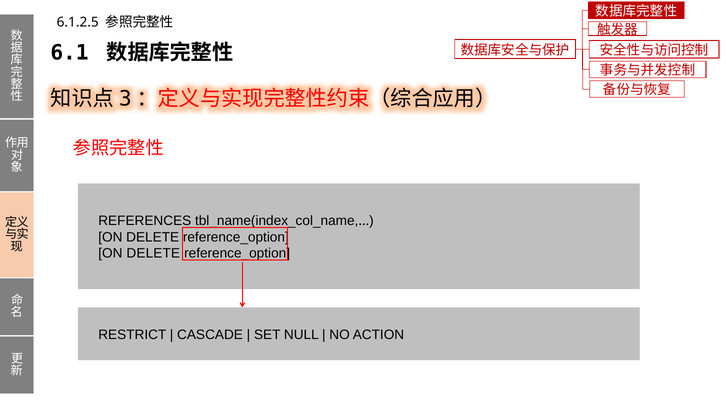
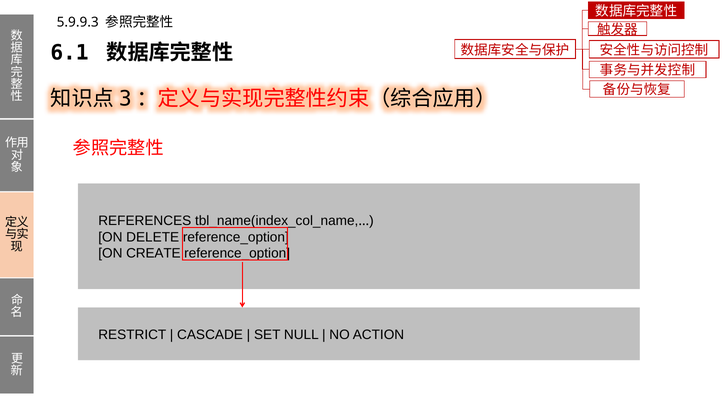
6.1.2.5: 6.1.2.5 -> 5.9.9.3 (78, 22)
DELETE: DELETE -> CREATE (153, 254)
